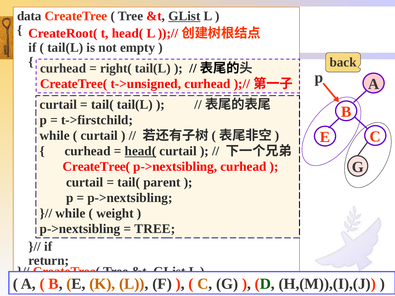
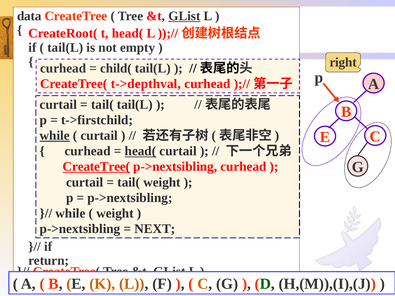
back: back -> right (343, 62)
right(: right( -> child( (116, 68)
t->unsigned: t->unsigned -> t->depthval (146, 84)
while underline: none -> present (55, 136)
CreateTree( underline: none -> present (96, 167)
tail( parent: parent -> weight (162, 182)
TREE: TREE -> NEXT (155, 229)
